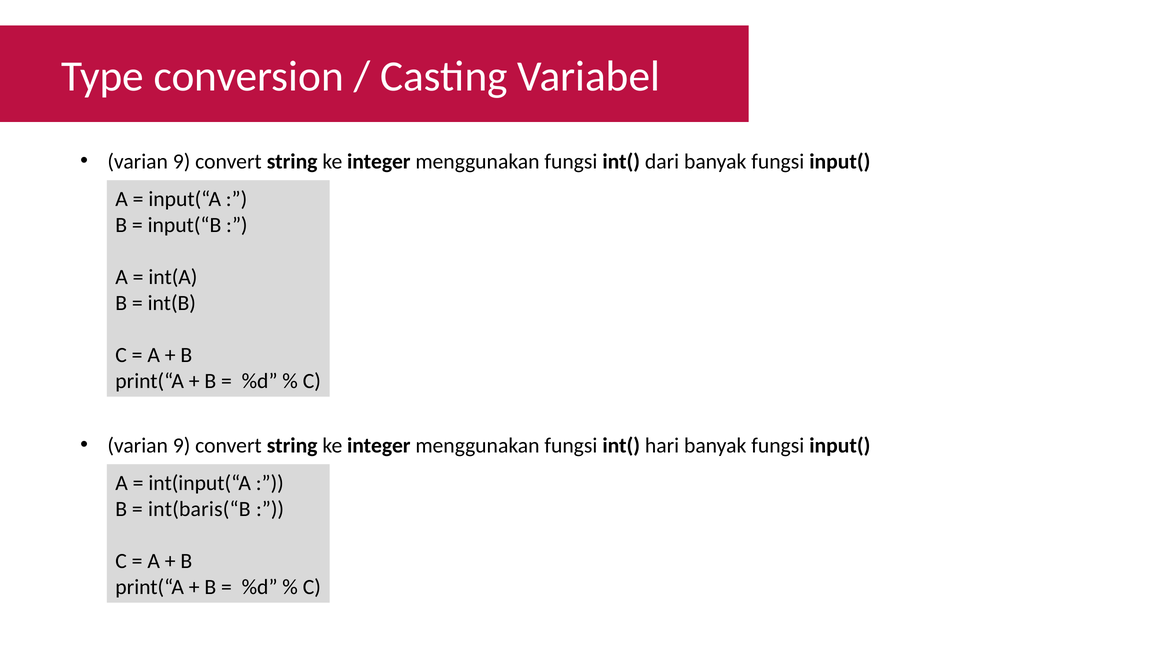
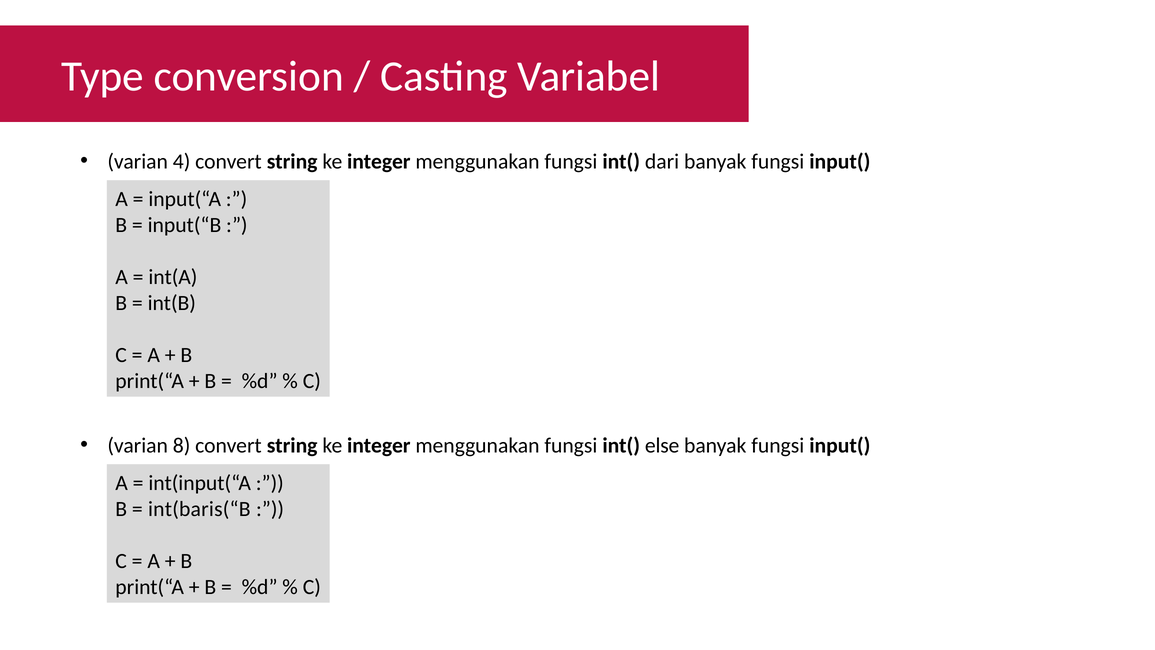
9: 9 -> 4 (182, 161)
9: 9 -> 8 (182, 445)
hari: hari -> else (662, 445)
